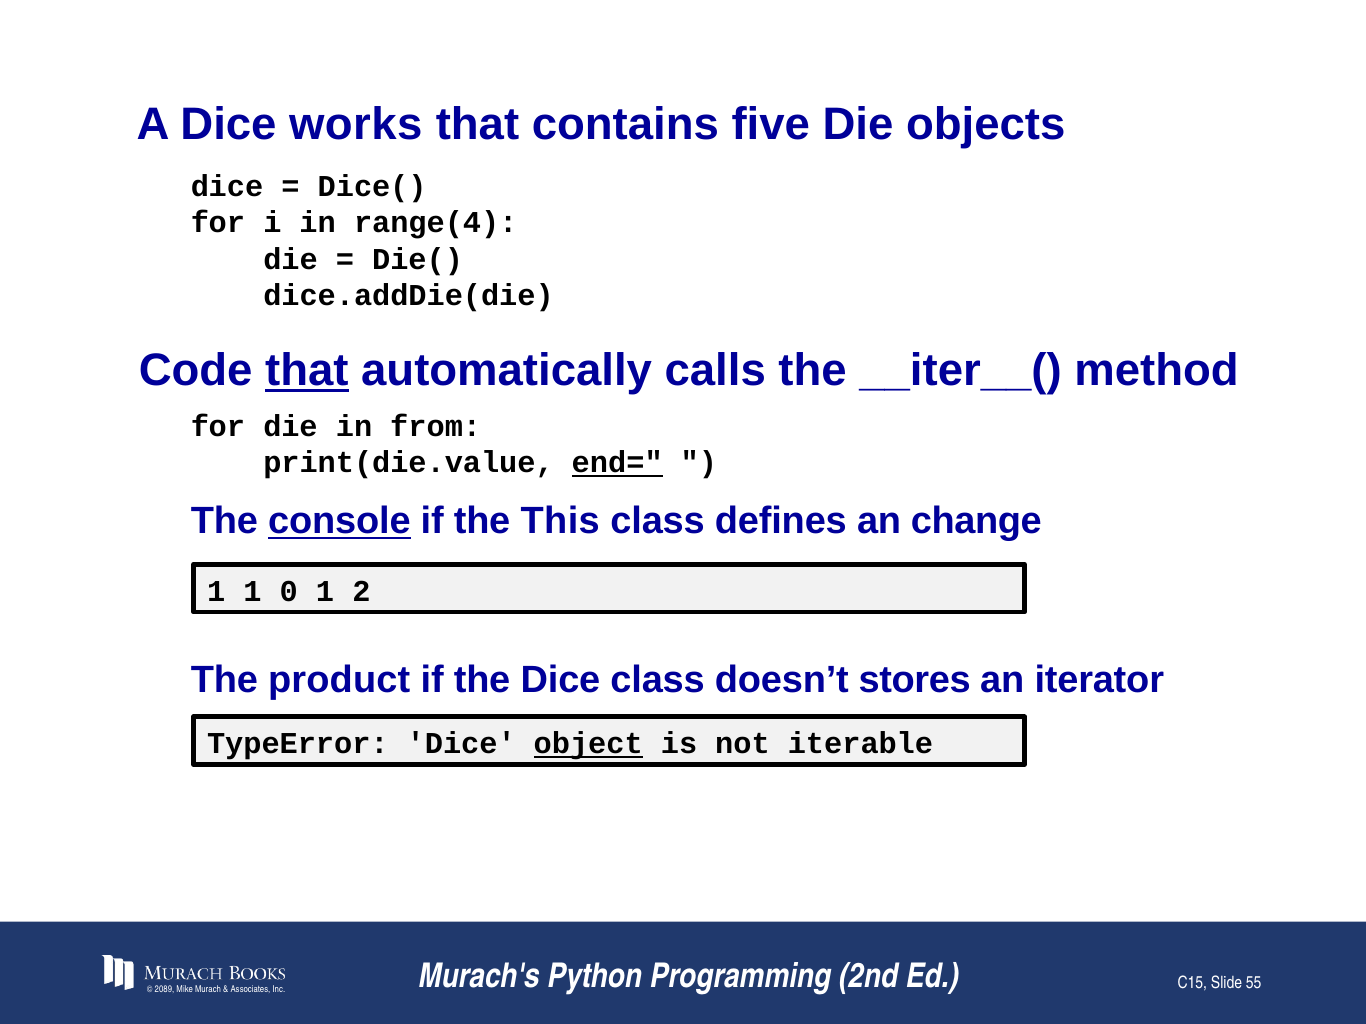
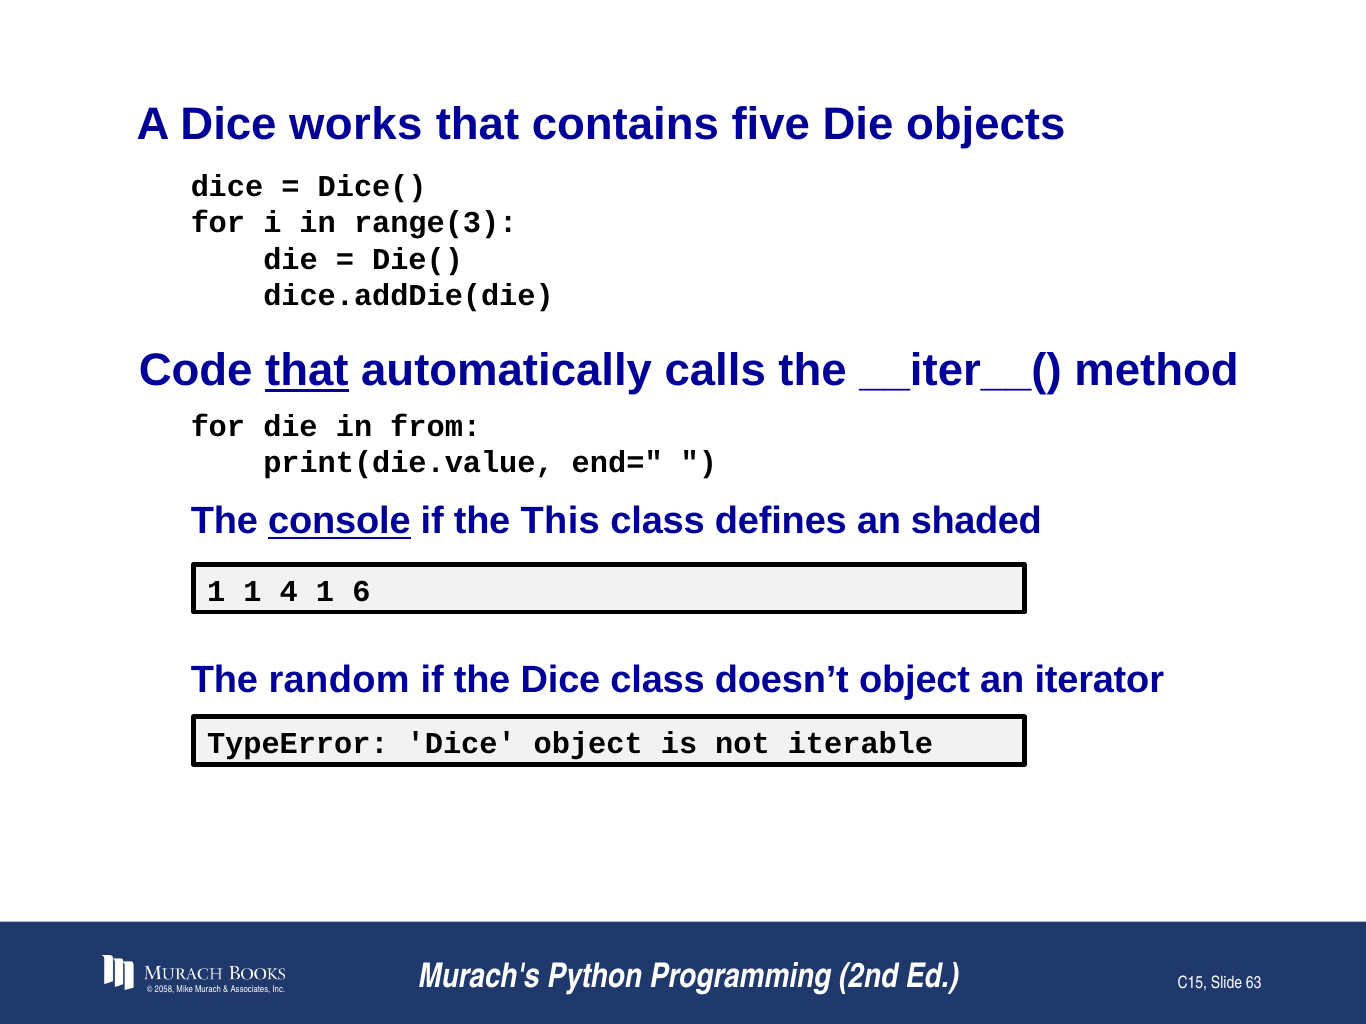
range(4: range(4 -> range(3 (436, 223)
end= underline: present -> none (617, 463)
change: change -> shaded (976, 522)
0: 0 -> 4 (289, 592)
2: 2 -> 6 (361, 592)
product: product -> random (339, 680)
doesn’t stores: stores -> object (915, 680)
object underline: present -> none (588, 744)
2089: 2089 -> 2058 (165, 990)
55: 55 -> 63 (1254, 983)
